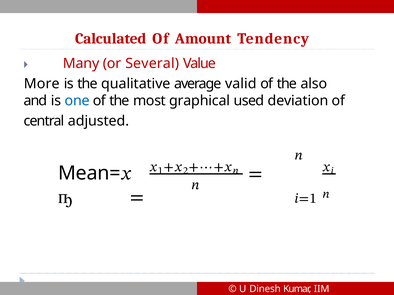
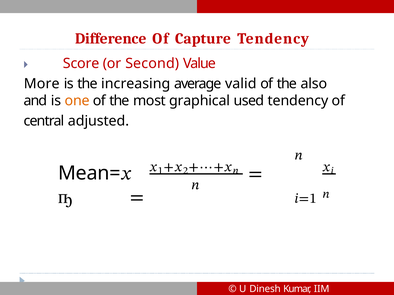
Calculated: Calculated -> Difference (111, 39)
Amount: Amount -> Capture (203, 39)
Many: Many -> Score (81, 63)
Several: Several -> Second (152, 63)
qualitative: qualitative -> increasing (136, 84)
one colour: blue -> orange (77, 101)
used deviation: deviation -> tendency (298, 101)
